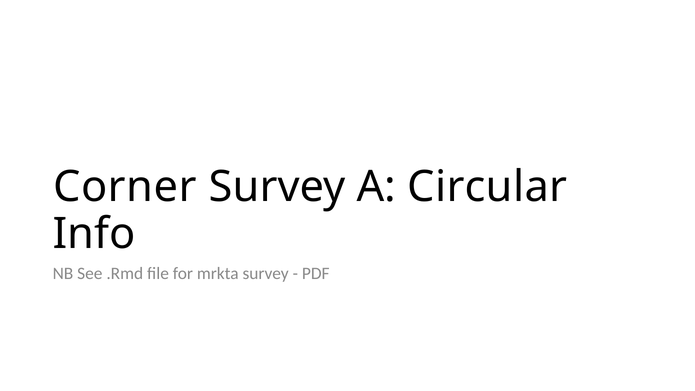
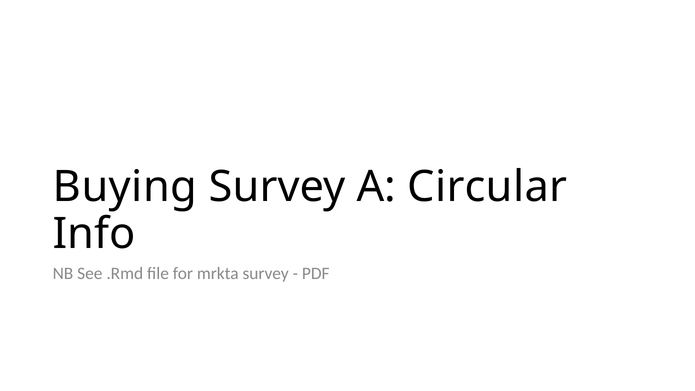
Corner: Corner -> Buying (125, 187)
